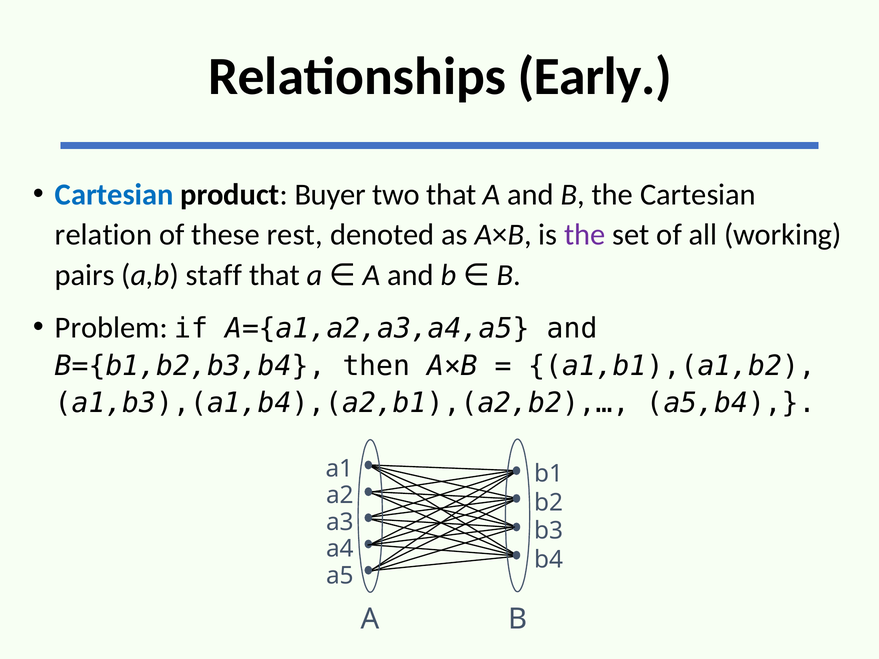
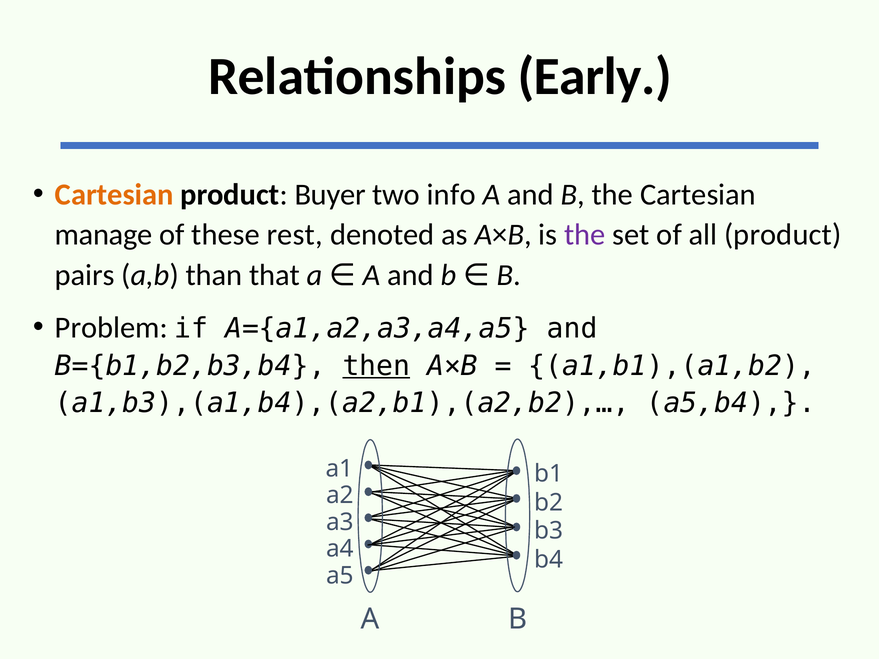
Cartesian colour: blue -> orange (114, 195)
two that: that -> info (451, 195)
relation: relation -> manage (104, 235)
all working: working -> product (783, 235)
staff: staff -> than (214, 275)
then underline: none -> present (376, 366)
